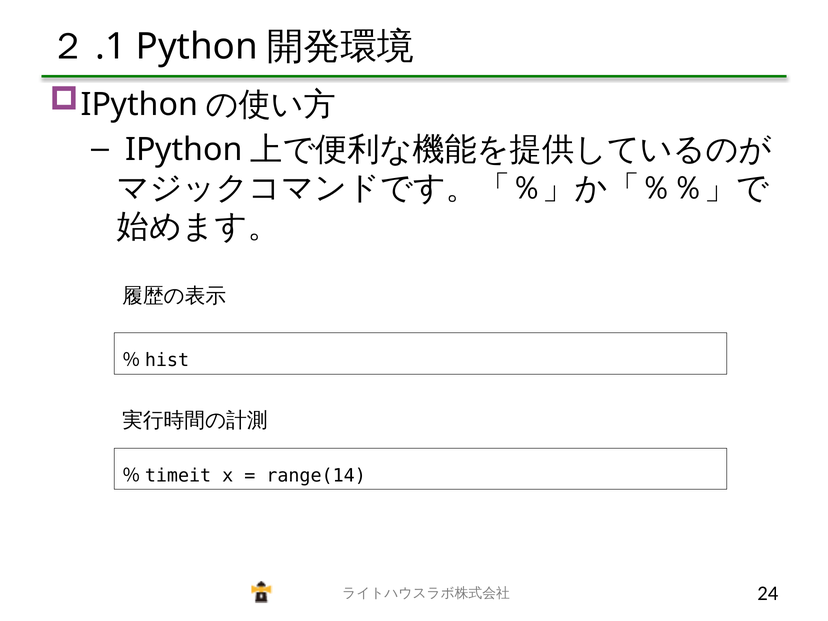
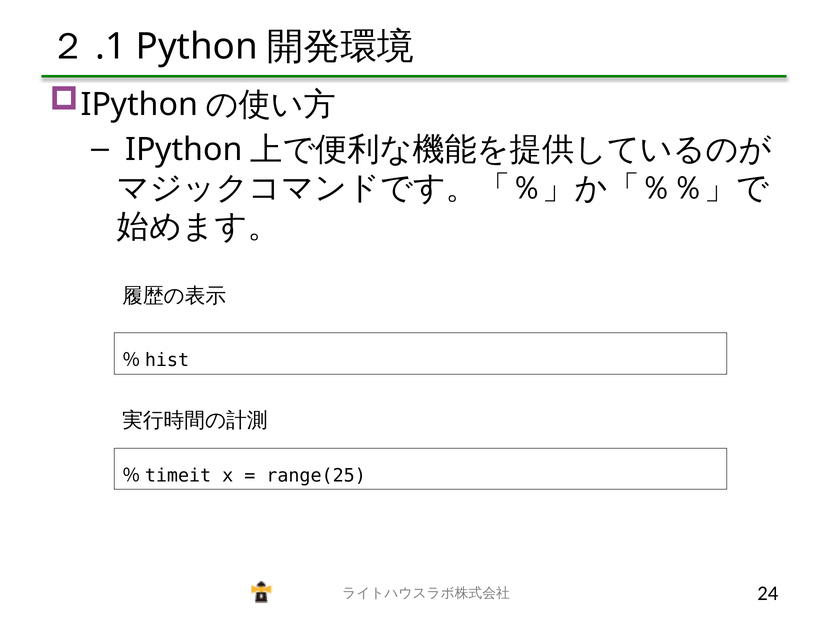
range(14: range(14 -> range(25 (316, 476)
